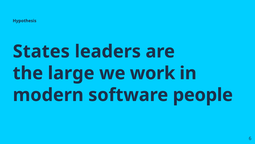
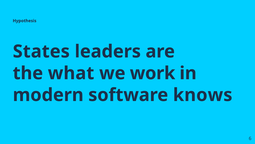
large: large -> what (71, 73)
people: people -> knows (203, 95)
